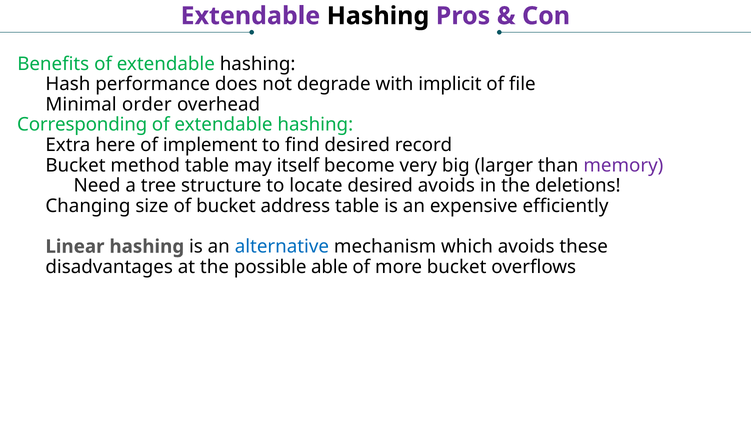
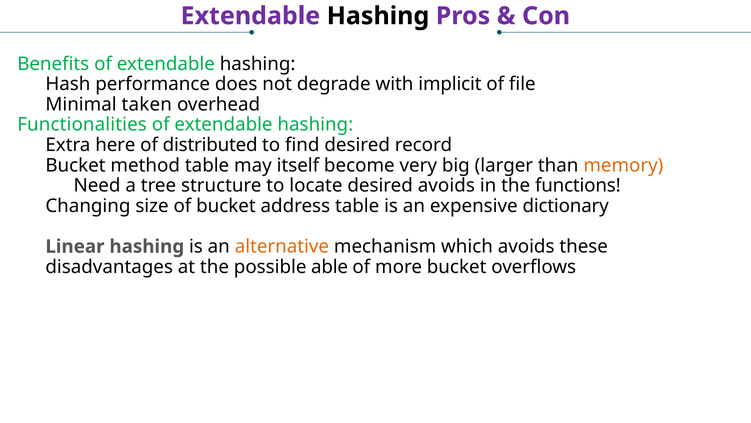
order: order -> taken (147, 104)
Corresponding: Corresponding -> Functionalities (82, 125)
implement: implement -> distributed (210, 145)
memory colour: purple -> orange (623, 165)
deletions: deletions -> functions (578, 185)
efficiently: efficiently -> dictionary (566, 206)
alternative colour: blue -> orange (282, 246)
